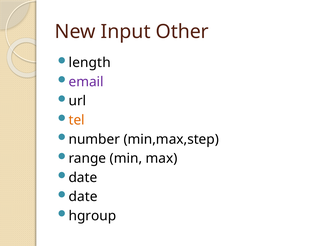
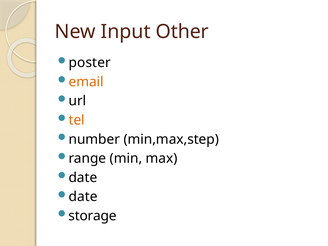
length: length -> poster (90, 63)
email colour: purple -> orange (86, 82)
hgroup: hgroup -> storage (93, 216)
